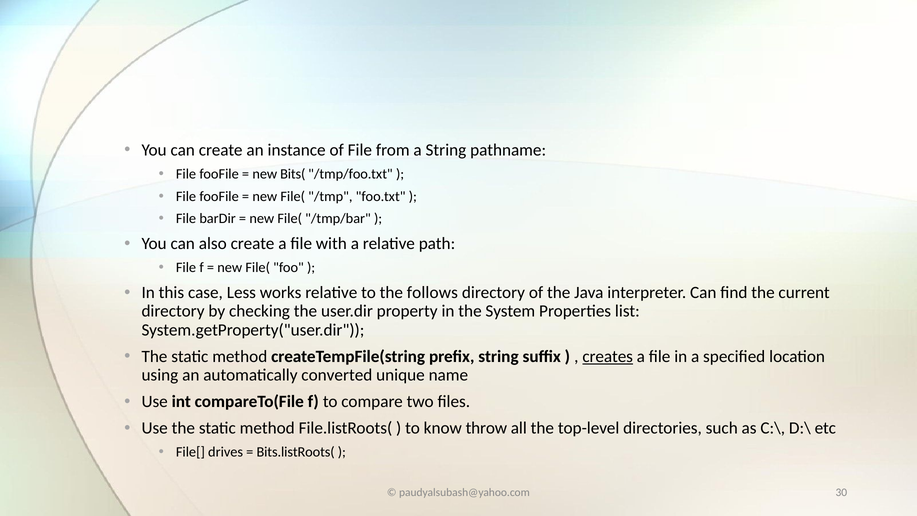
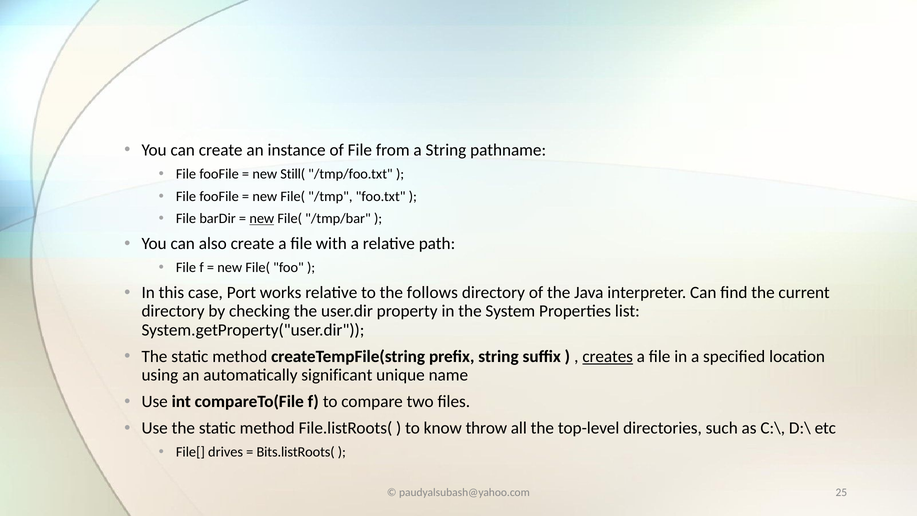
Bits(: Bits( -> Still( (293, 174)
new underline: none -> present (262, 219)
Less: Less -> Port (241, 293)
converted: converted -> significant (337, 375)
30: 30 -> 25 (841, 492)
